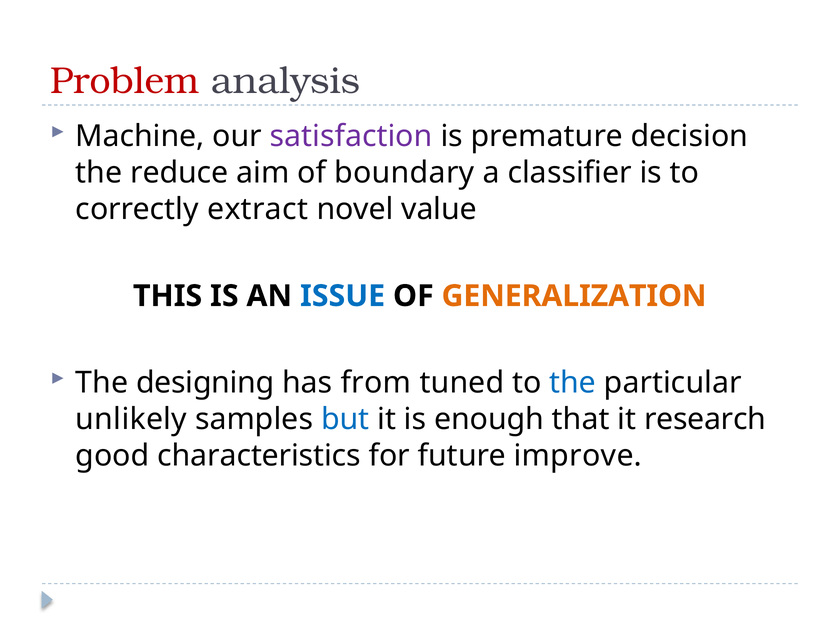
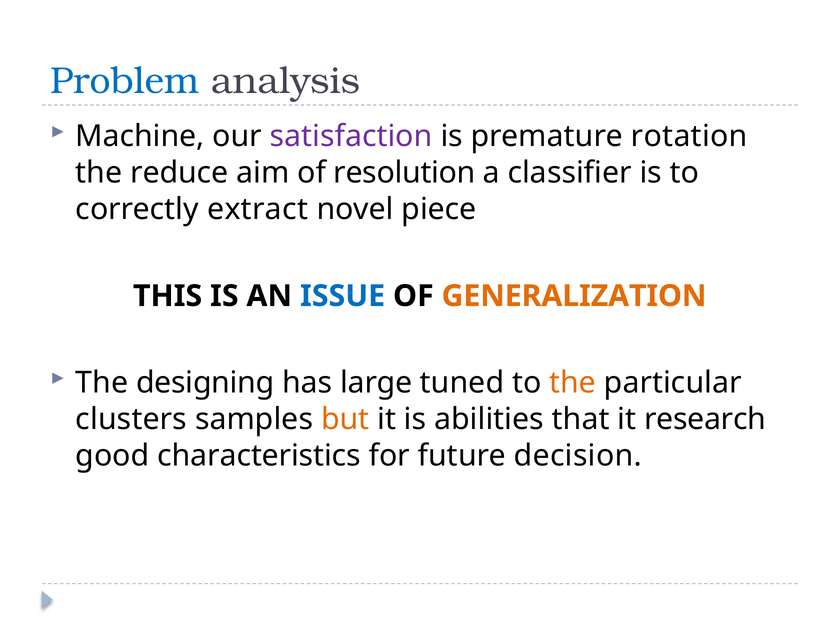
Problem colour: red -> blue (125, 81)
decision: decision -> rotation (689, 136)
boundary: boundary -> resolution (405, 173)
value: value -> piece (439, 209)
from: from -> large (376, 383)
the colour: blue -> orange (573, 383)
unlikely: unlikely -> clusters (131, 419)
but colour: blue -> orange (345, 419)
enough: enough -> abilities (489, 419)
improve: improve -> decision (578, 456)
